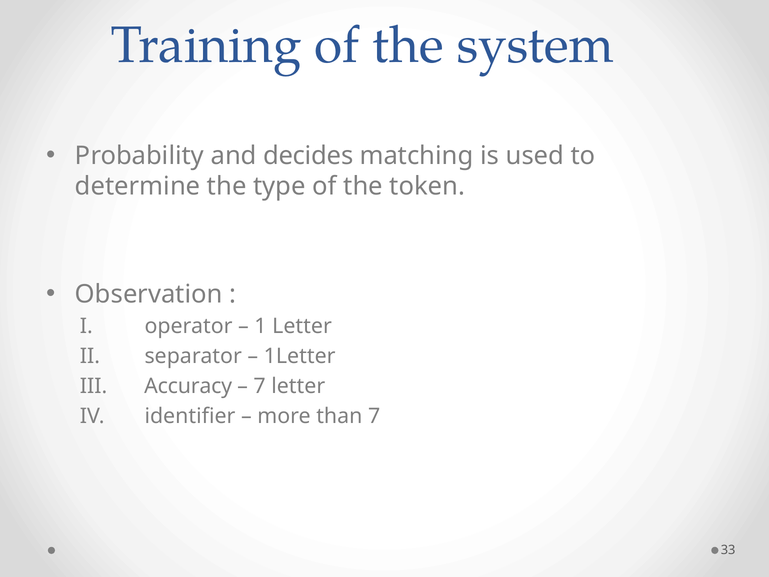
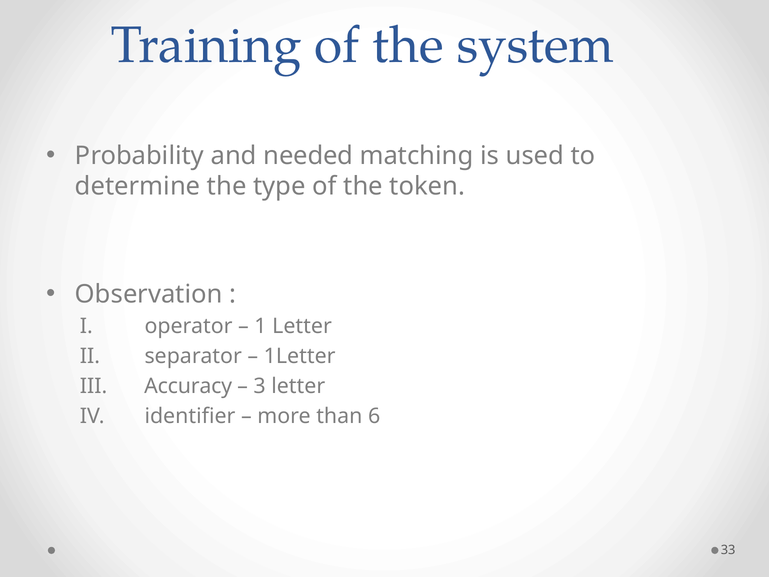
decides: decides -> needed (308, 156)
7: 7 -> 3 (260, 386)
than 7: 7 -> 6 (374, 416)
